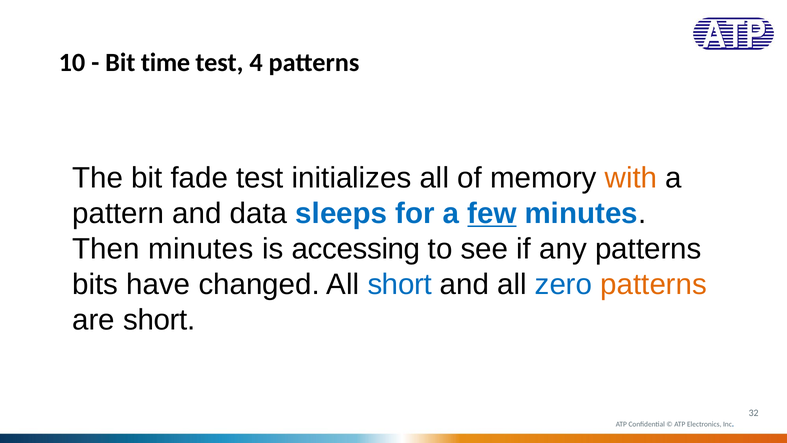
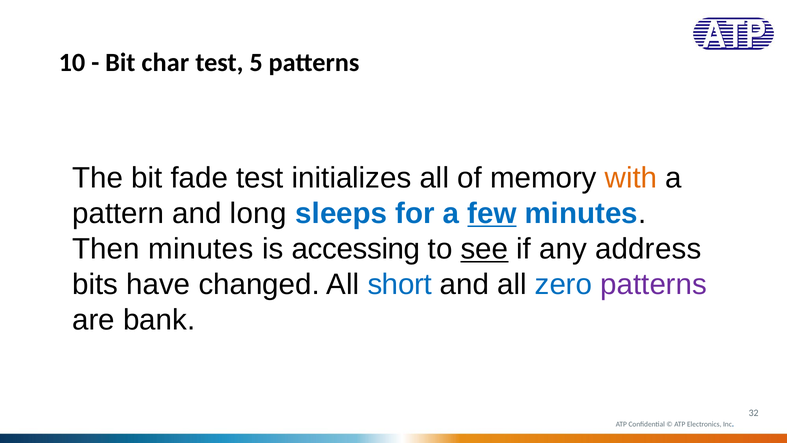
time: time -> char (165, 62)
4: 4 -> 5 (256, 62)
data: data -> long (258, 213)
see underline: none -> present (484, 249)
any patterns: patterns -> address (648, 249)
patterns colour: orange -> purple (654, 284)
are short: short -> bank (159, 320)
